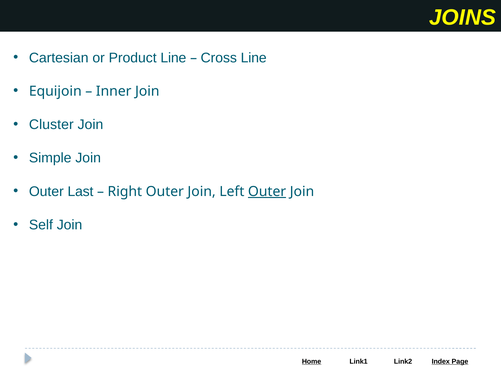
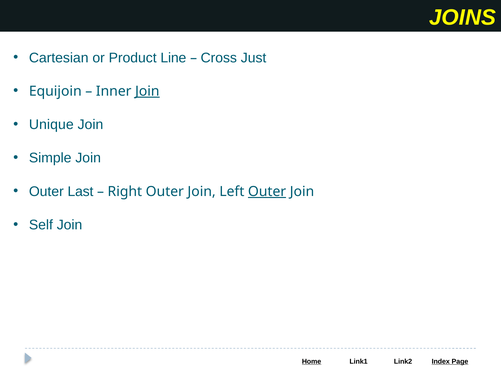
Cross Line: Line -> Just (254, 58)
Join underline: none -> present (147, 91)
Cluster: Cluster -> Unique (51, 125)
